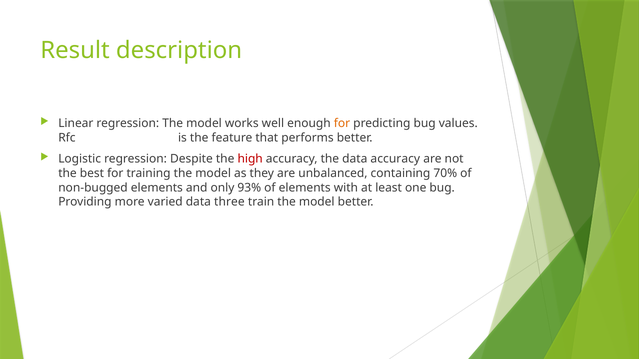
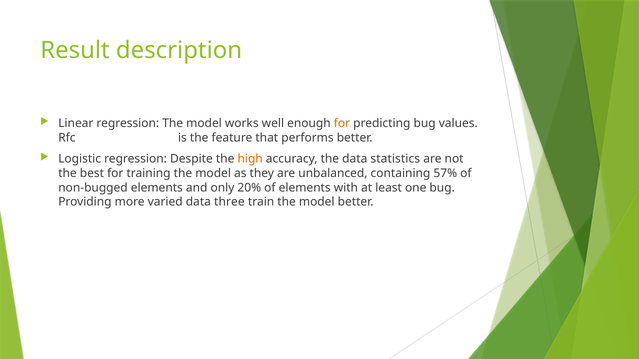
high colour: red -> orange (250, 159)
data accuracy: accuracy -> statistics (395, 159)
70%: 70% -> 57% (445, 173)
93%: 93% -> 20% (249, 188)
